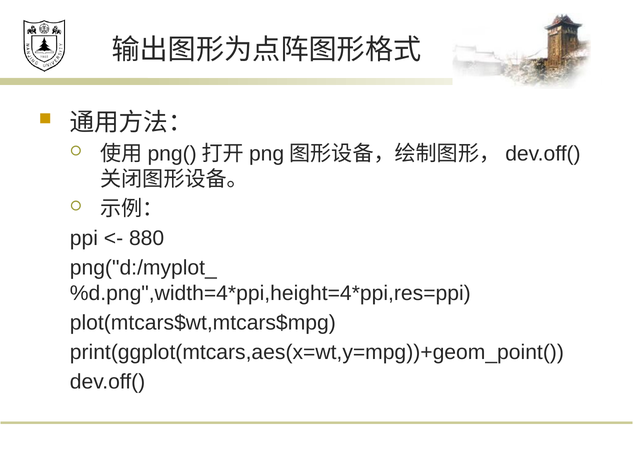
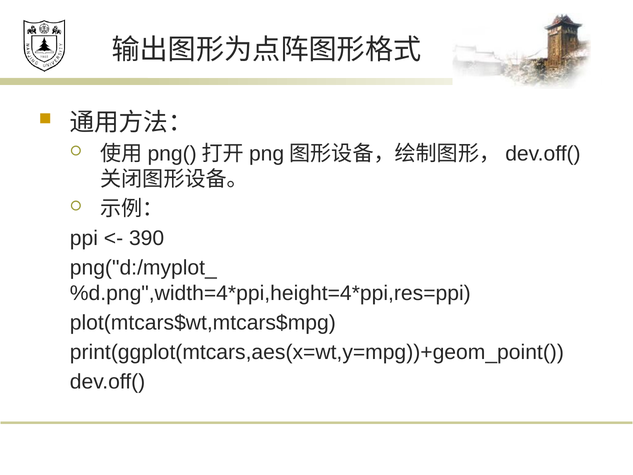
880: 880 -> 390 (147, 238)
